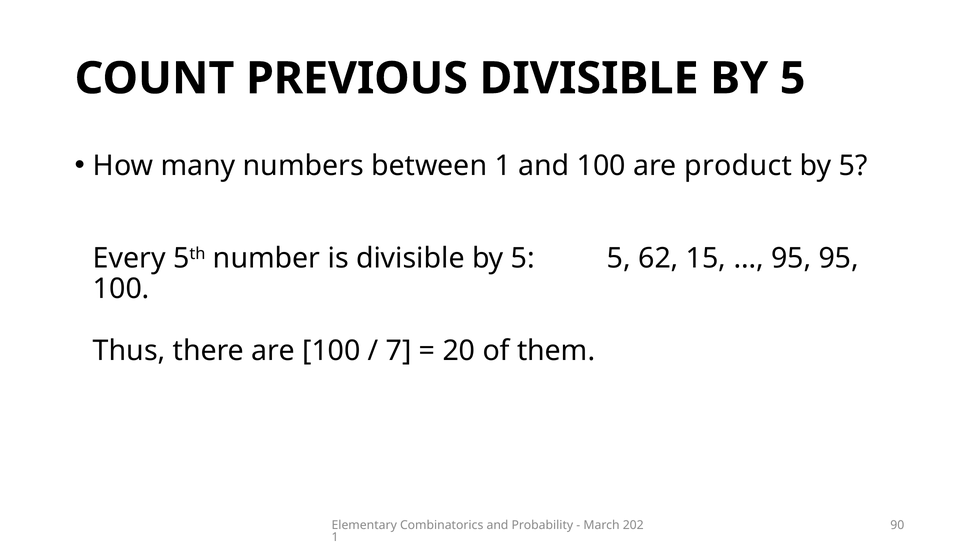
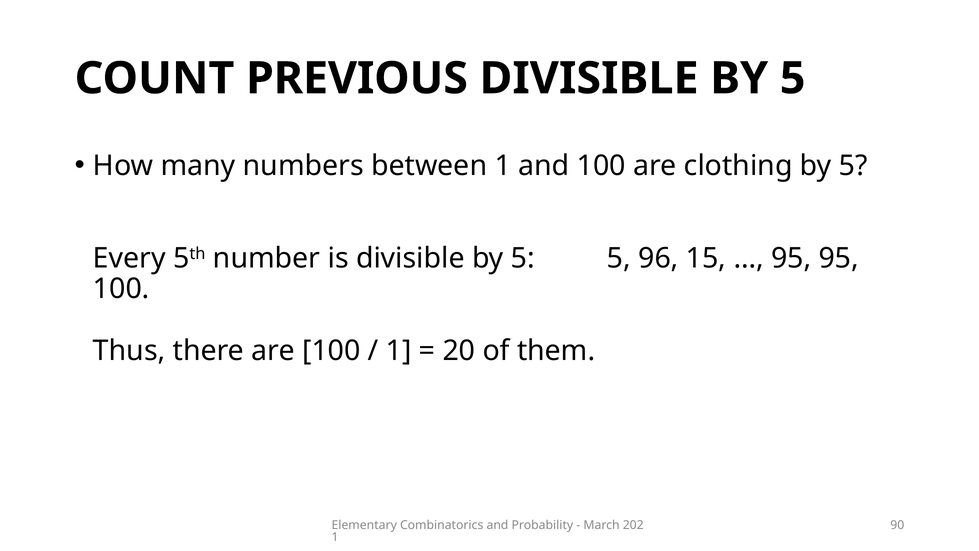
product: product -> clothing (738, 166)
62: 62 -> 96 (658, 258)
7: 7 -> 1 (399, 351)
